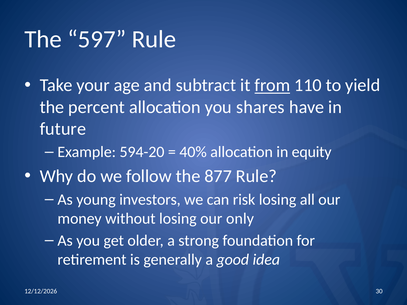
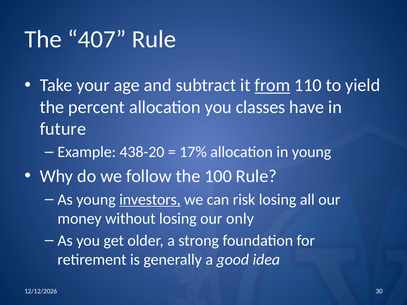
597: 597 -> 407 (97, 39)
shares: shares -> classes (261, 107)
594-20: 594-20 -> 438-20 (142, 152)
40%: 40% -> 17% (193, 152)
in equity: equity -> young (312, 152)
877: 877 -> 100 (218, 176)
investors underline: none -> present (150, 200)
